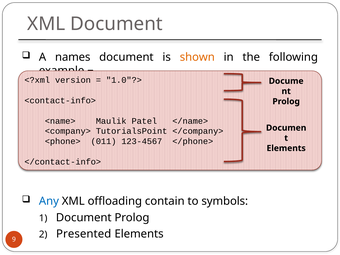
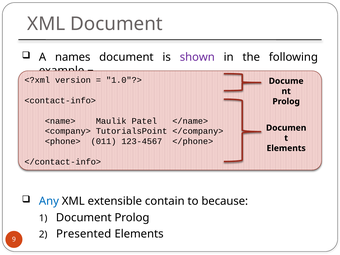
shown colour: orange -> purple (197, 57)
offloading: offloading -> extensible (115, 201)
symbols: symbols -> because (225, 201)
